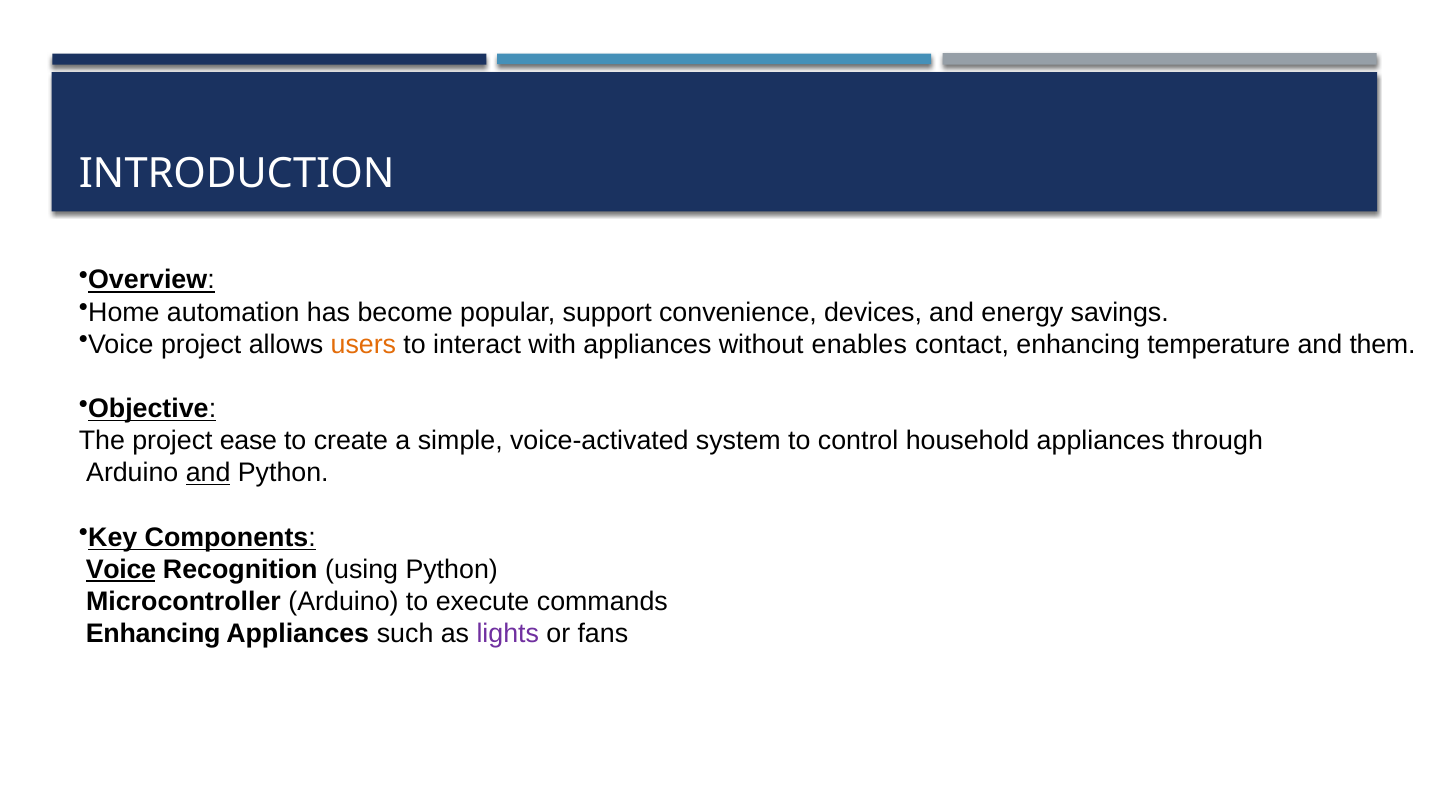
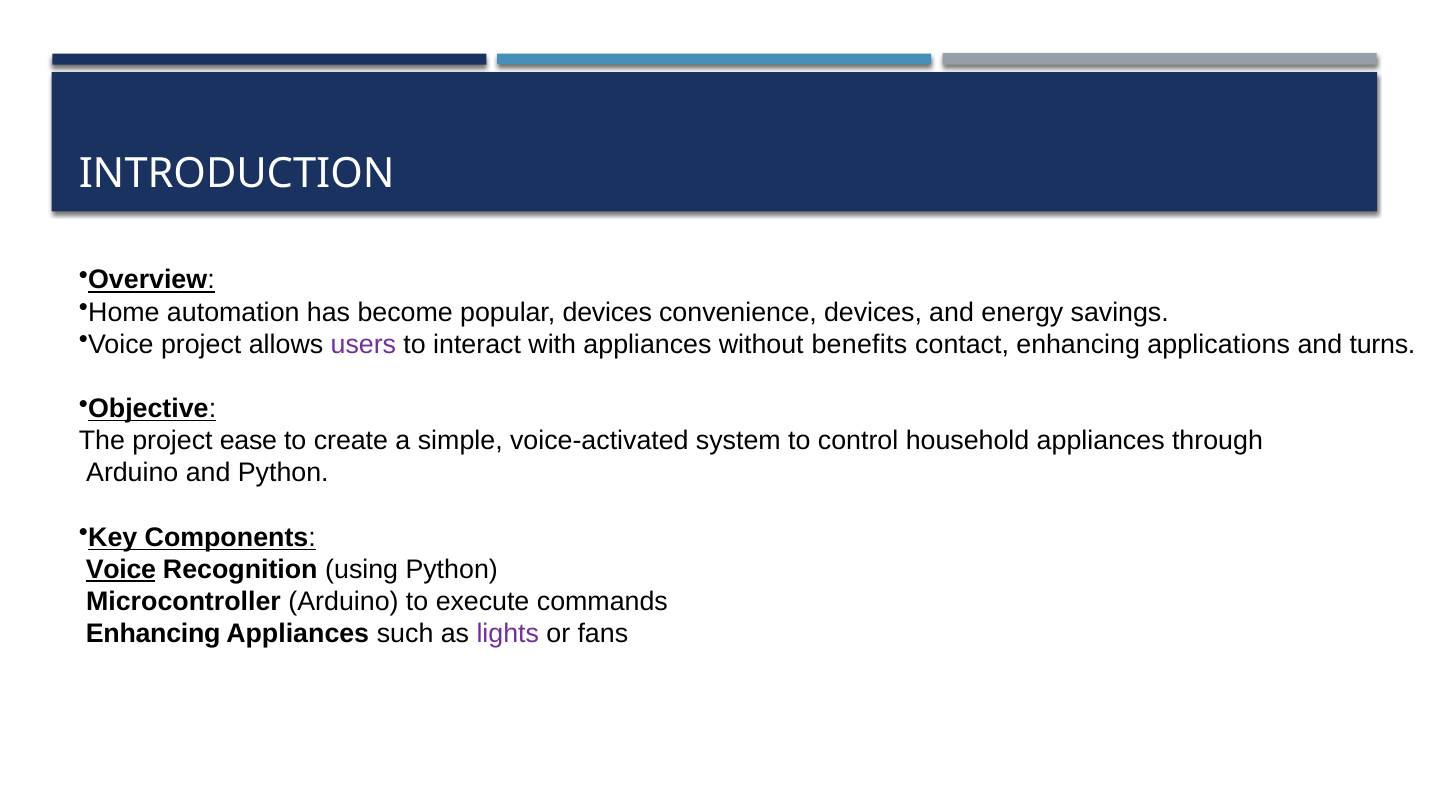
popular support: support -> devices (607, 312)
users colour: orange -> purple (363, 344)
enables: enables -> benefits (859, 344)
temperature: temperature -> applications (1219, 344)
them: them -> turns (1383, 344)
and underline: present -> none (208, 473)
